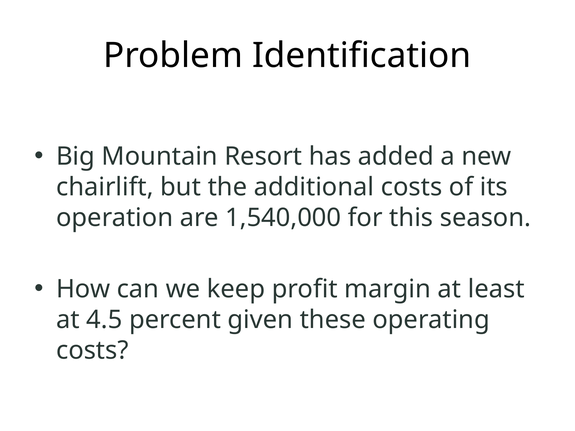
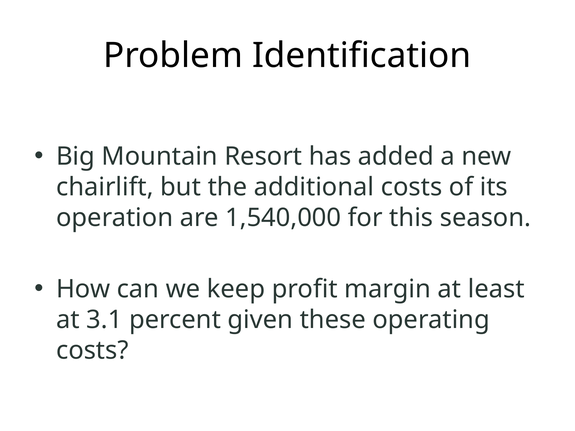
4.5: 4.5 -> 3.1 (104, 320)
